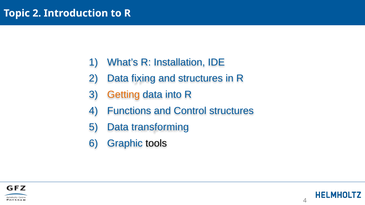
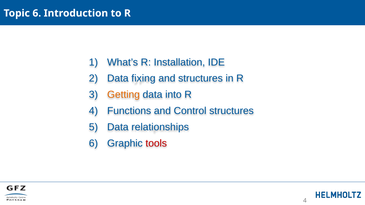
Topic 2: 2 -> 6 (37, 13)
transforming: transforming -> relationships (160, 127)
tools colour: black -> red (156, 143)
